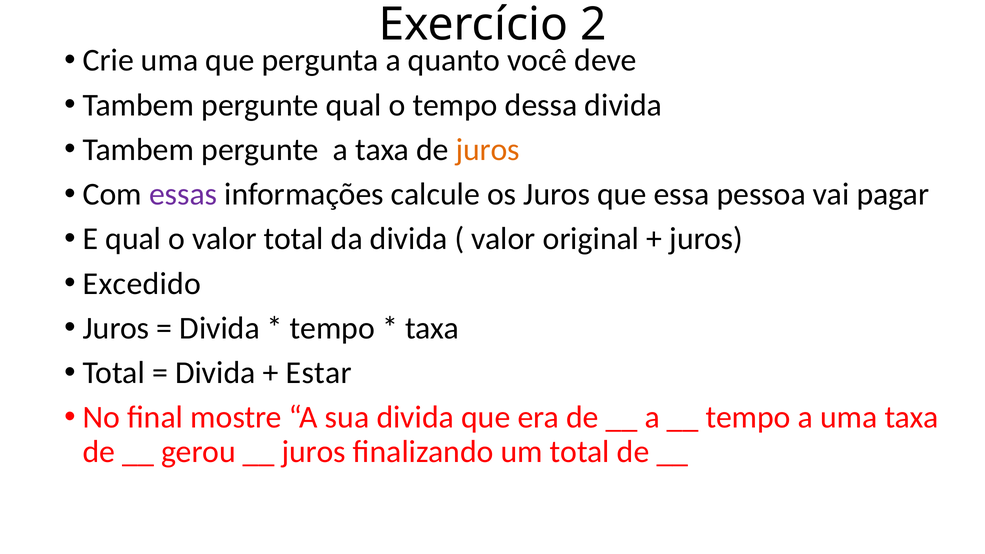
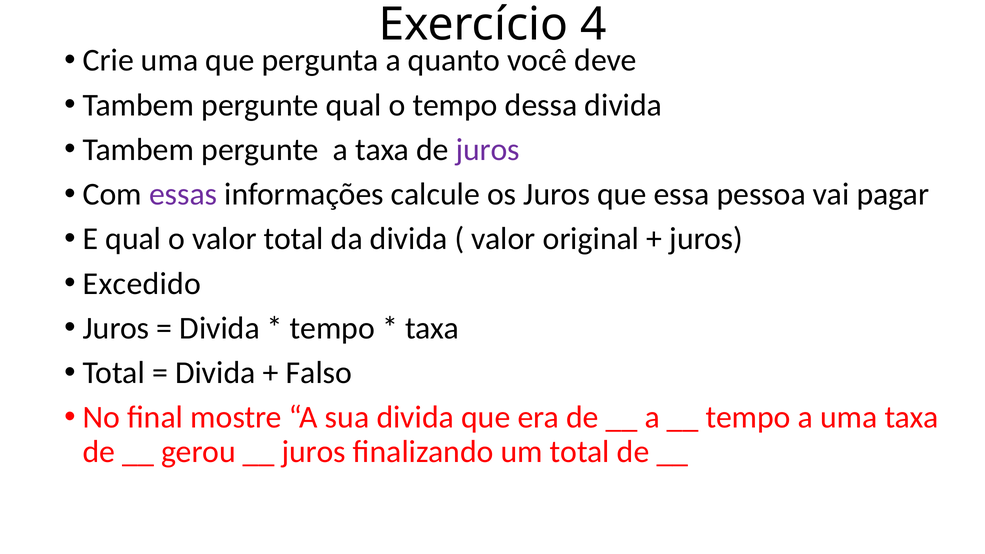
2: 2 -> 4 (593, 24)
juros colour: orange -> purple (488, 150)
Estar: Estar -> Falso (319, 373)
